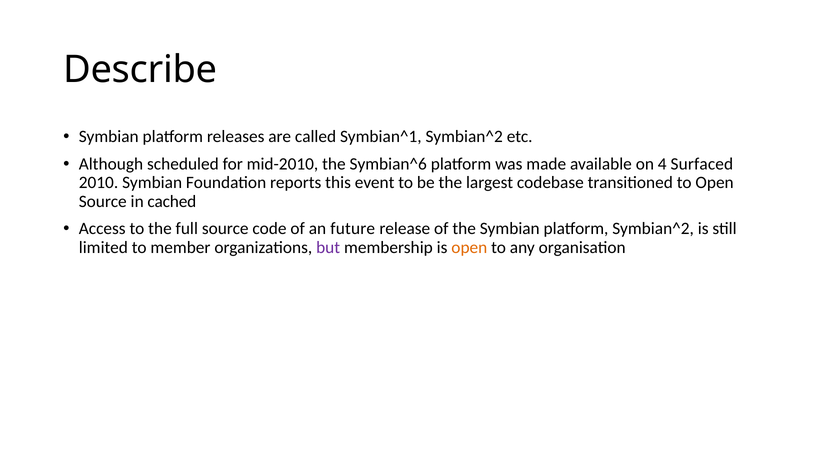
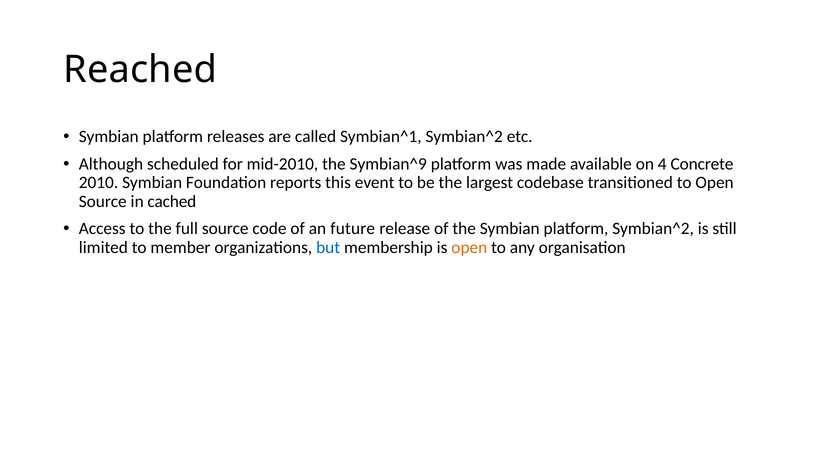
Describe: Describe -> Reached (140, 70)
Symbian^6: Symbian^6 -> Symbian^9 (388, 164)
Surfaced: Surfaced -> Concrete (702, 164)
but colour: purple -> blue (328, 247)
